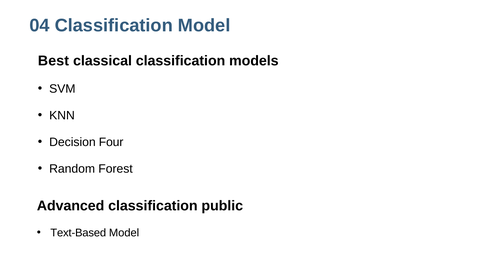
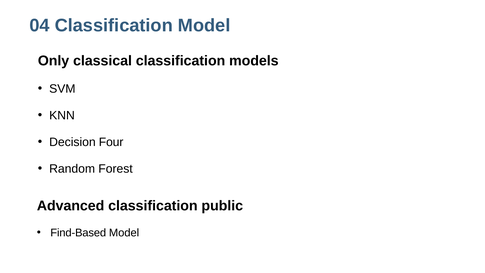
Best: Best -> Only (54, 61)
Text-Based: Text-Based -> Find-Based (78, 233)
